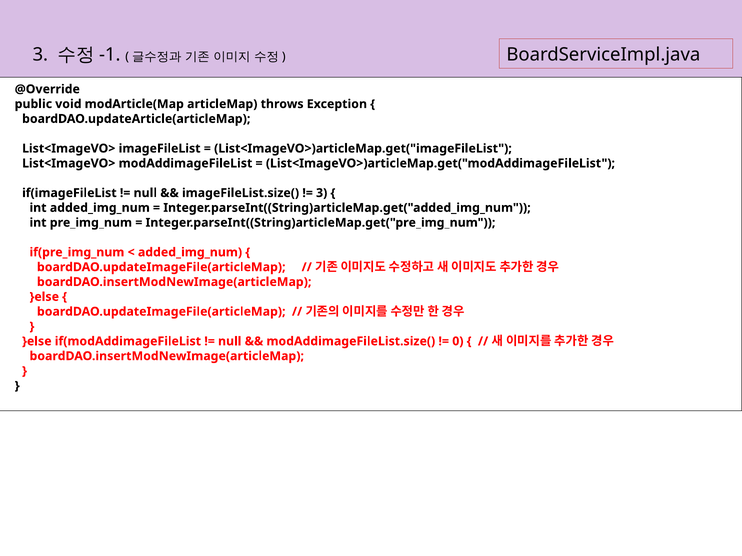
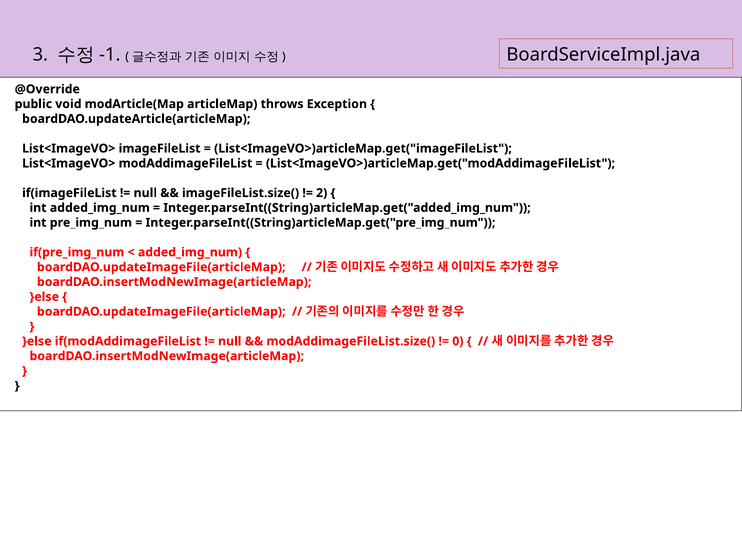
3: 3 -> 2 (322, 193)
